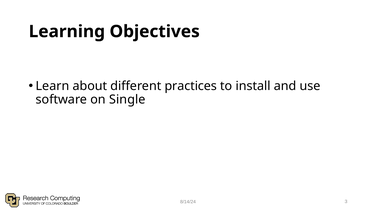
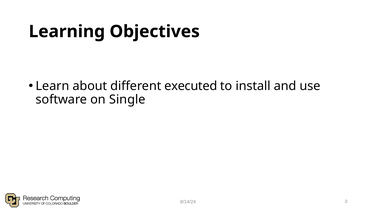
practices: practices -> executed (191, 86)
